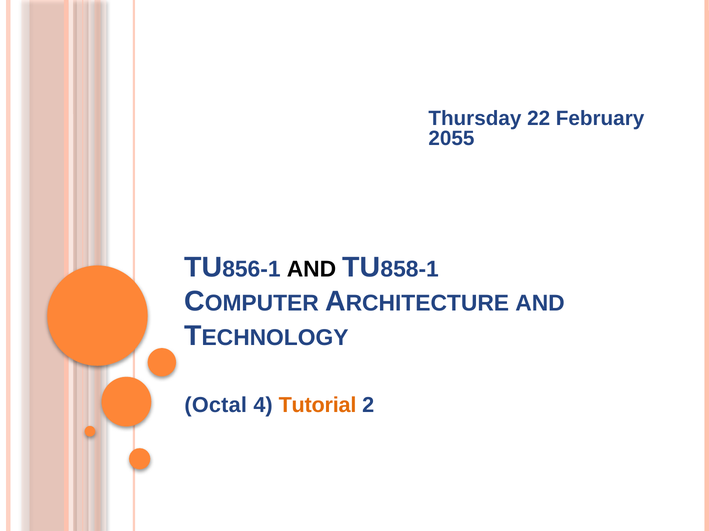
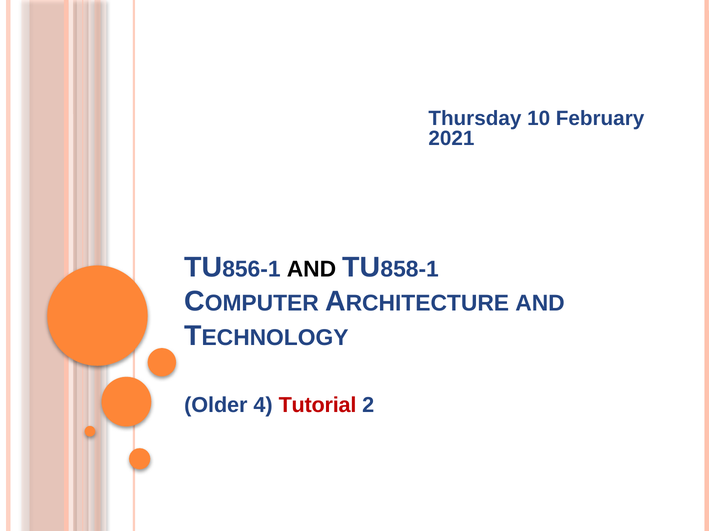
22: 22 -> 10 (539, 119)
2055: 2055 -> 2021 (451, 138)
Octal: Octal -> Older (216, 406)
Tutorial colour: orange -> red (318, 406)
